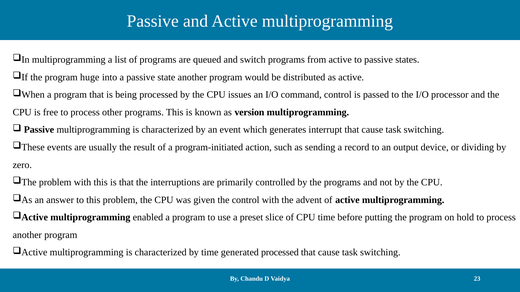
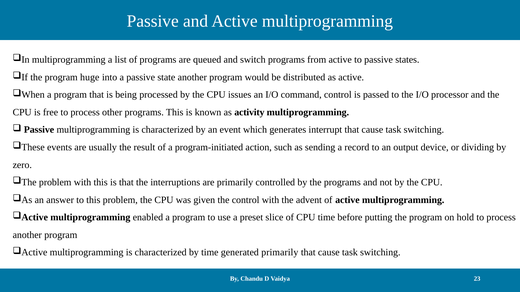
version: version -> activity (249, 112)
generated processed: processed -> primarily (280, 253)
